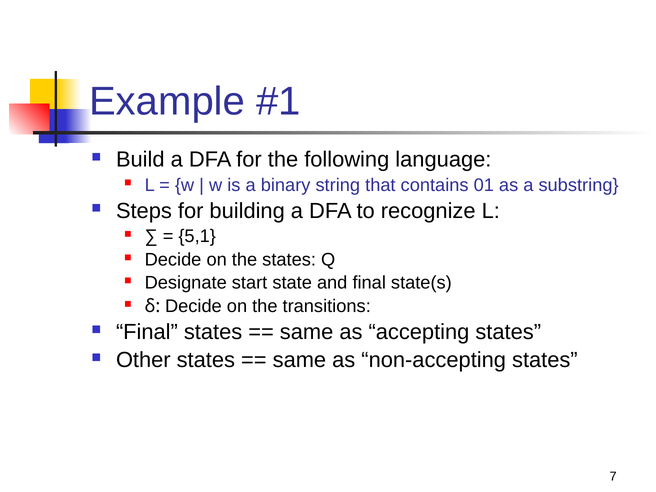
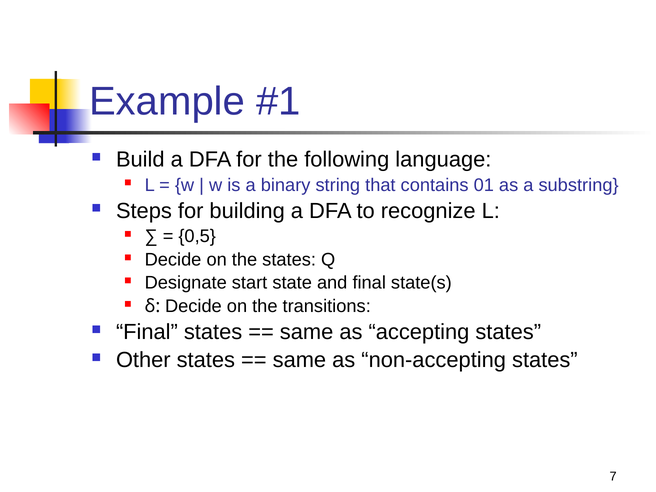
5,1: 5,1 -> 0,5 (197, 236)
